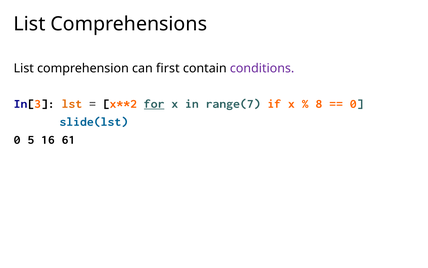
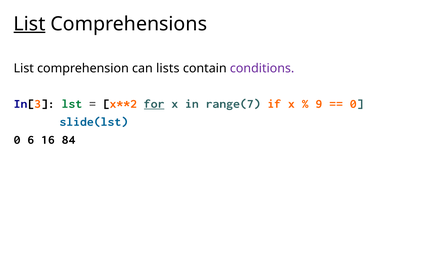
List underline: none -> present (30, 24)
first: first -> lists (168, 68)
lst colour: orange -> green (72, 103)
8: 8 -> 9 (319, 103)
5: 5 -> 6 (31, 139)
61: 61 -> 84 (69, 139)
